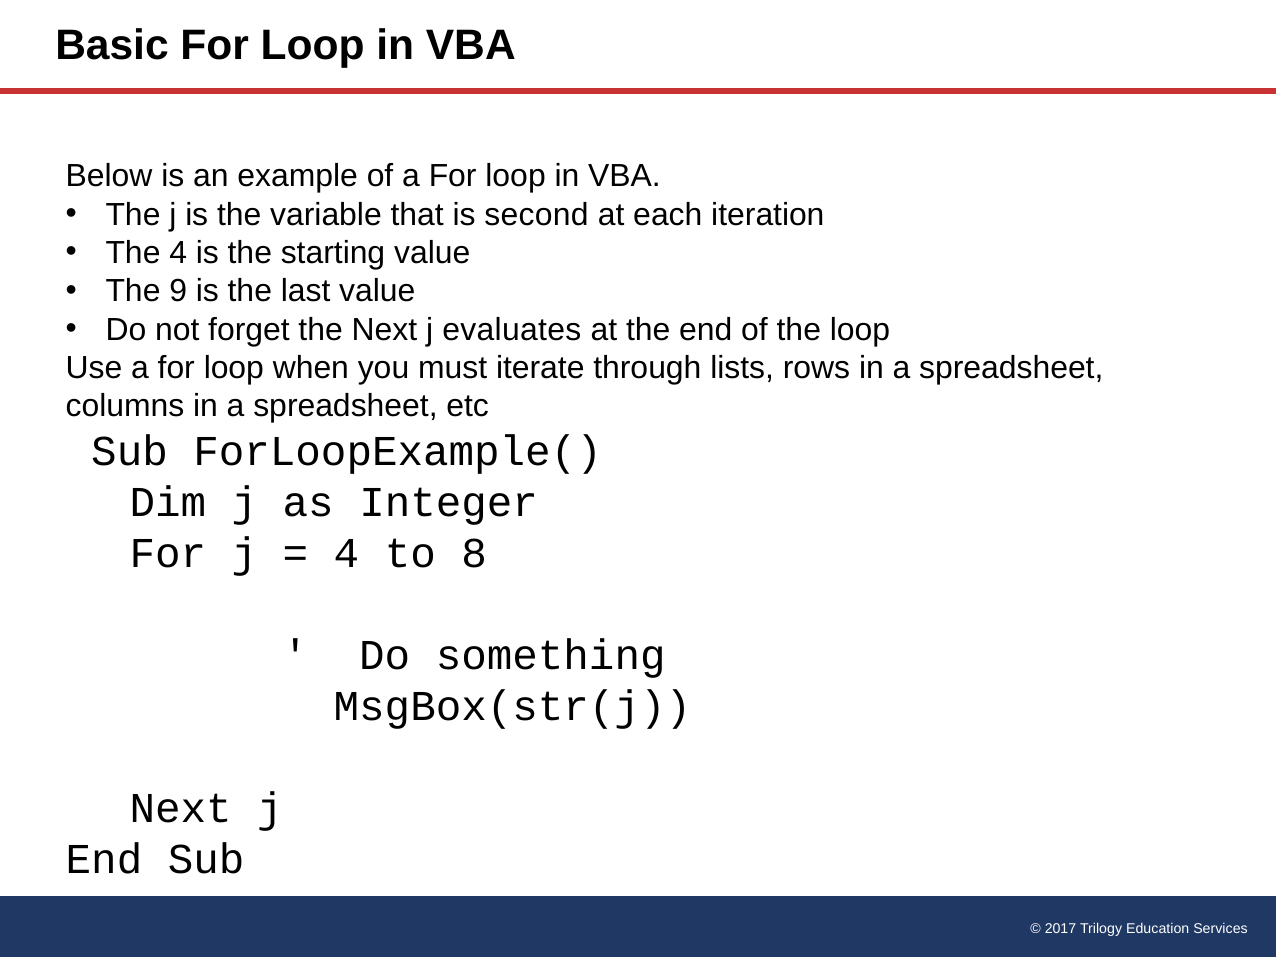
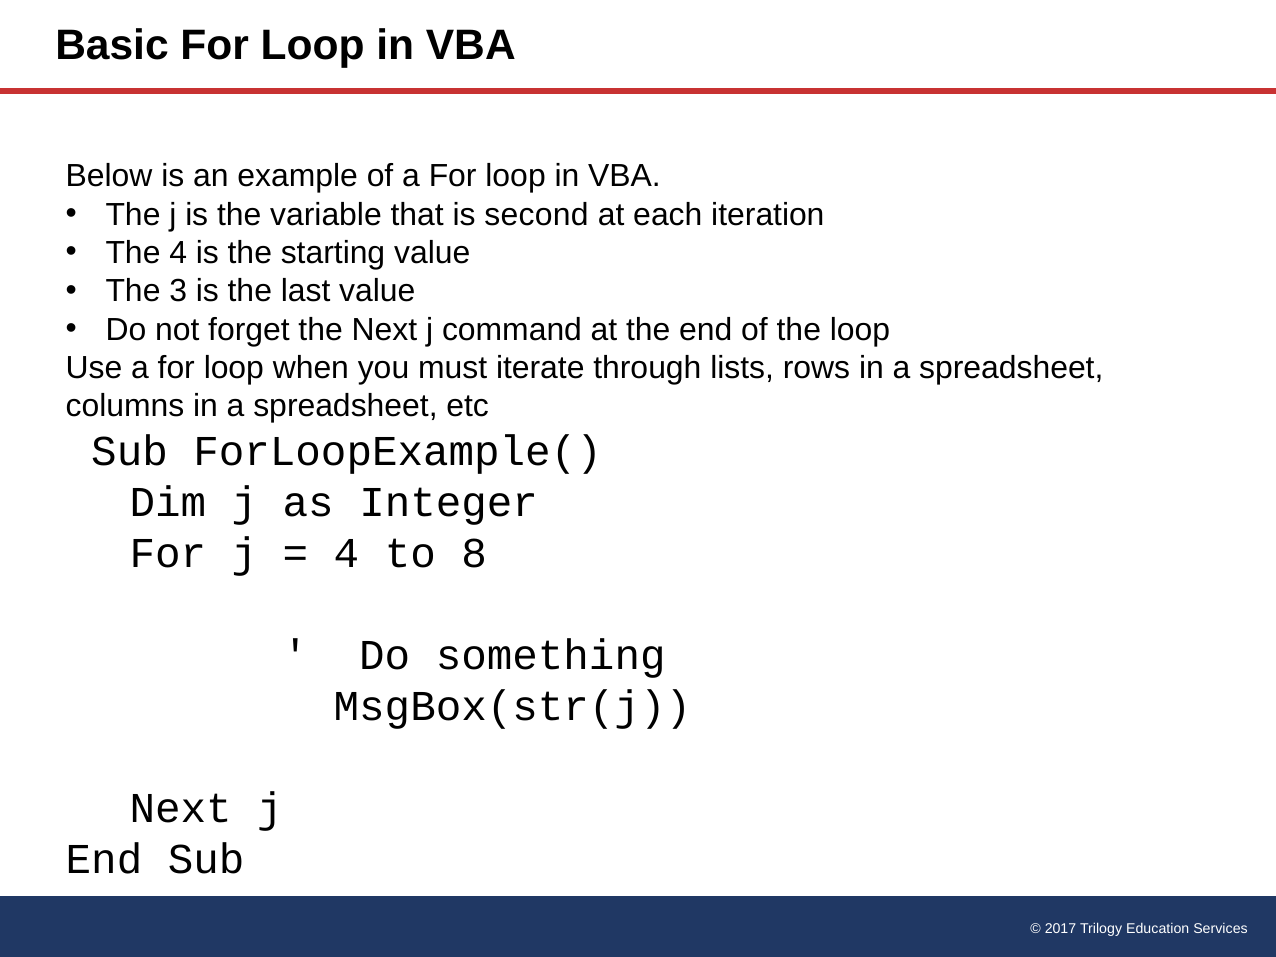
9: 9 -> 3 (178, 291)
evaluates: evaluates -> command (512, 330)
